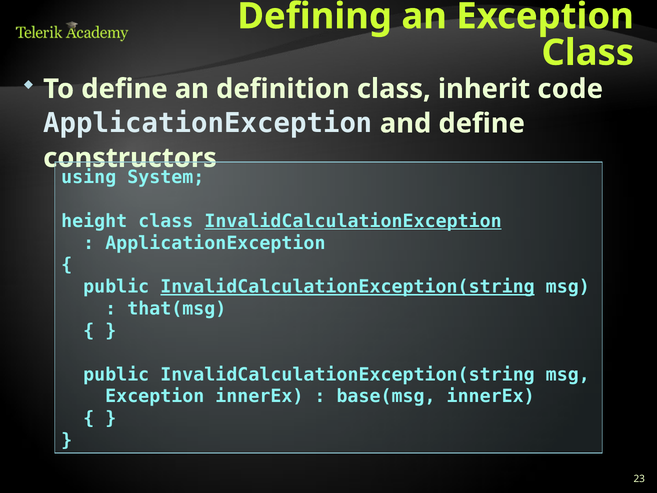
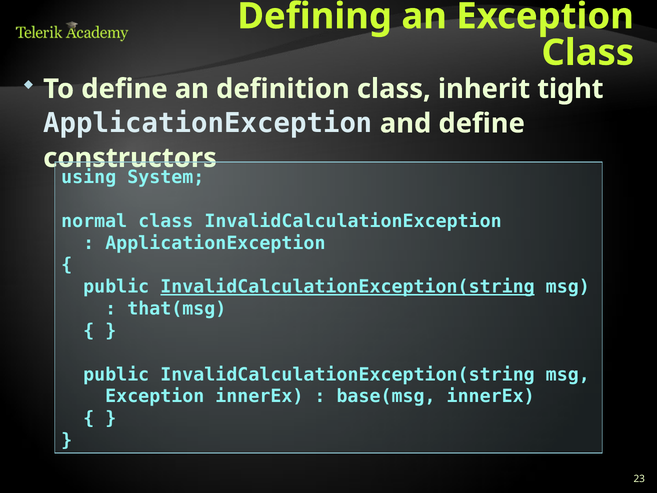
code: code -> tight (570, 89)
height: height -> normal (94, 221)
InvalidCalculationException underline: present -> none (353, 221)
